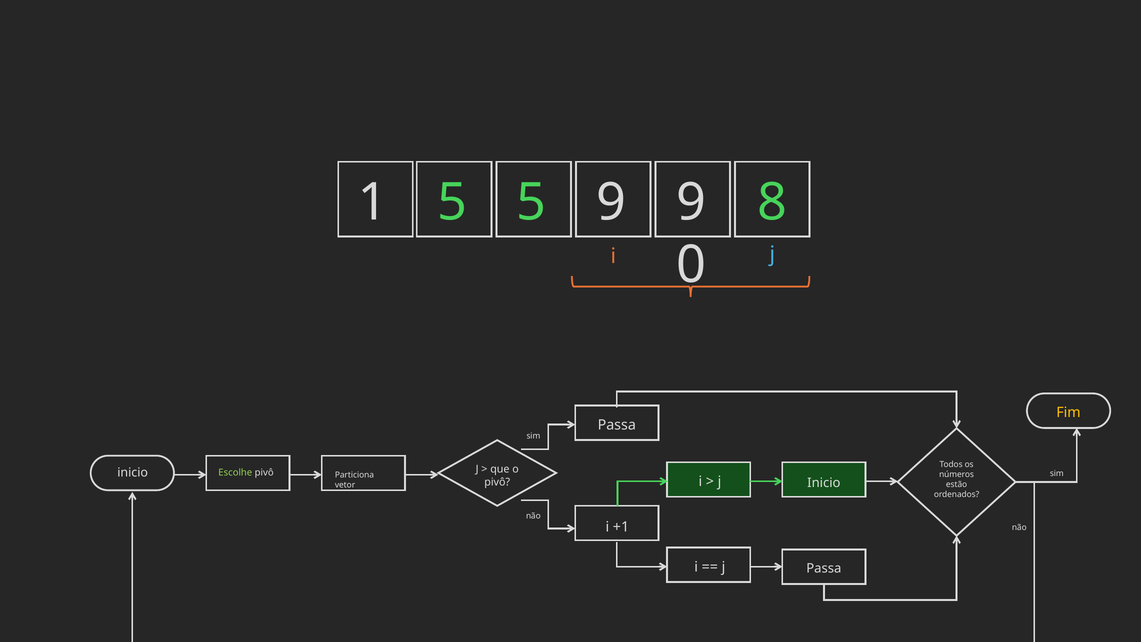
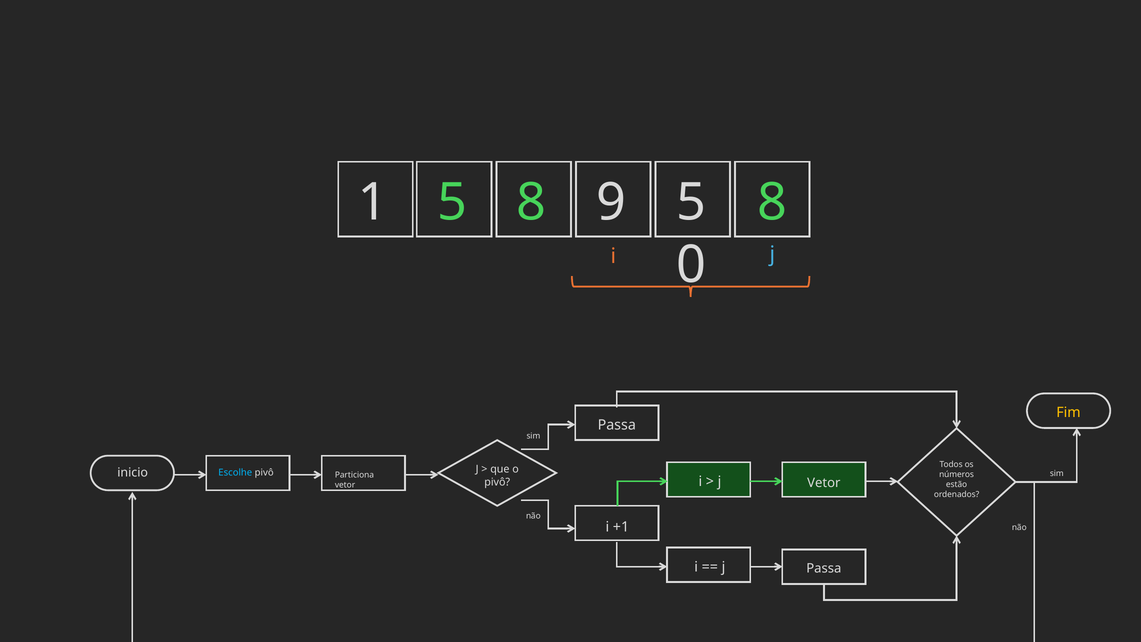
5 5: 5 -> 8 (531, 202)
9 9: 9 -> 5 (691, 202)
Escolhe colour: light green -> light blue (235, 473)
j Inicio: Inicio -> Vetor (824, 483)
